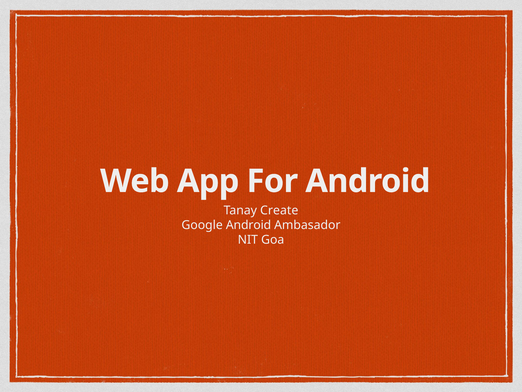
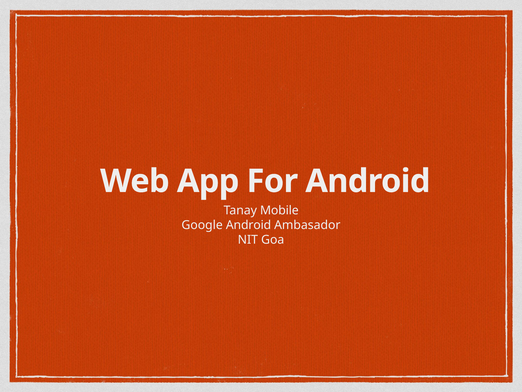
Create: Create -> Mobile (279, 210)
